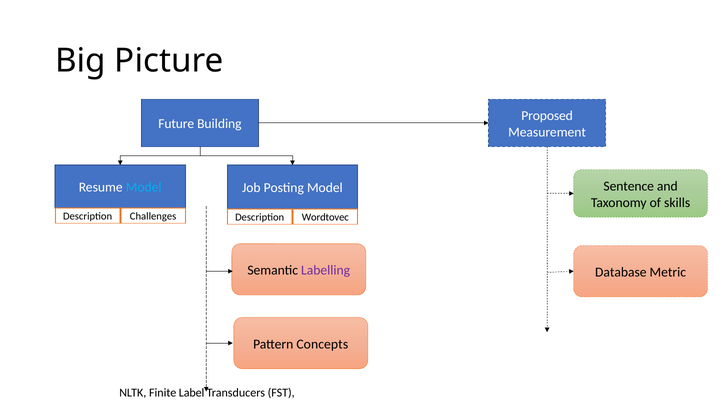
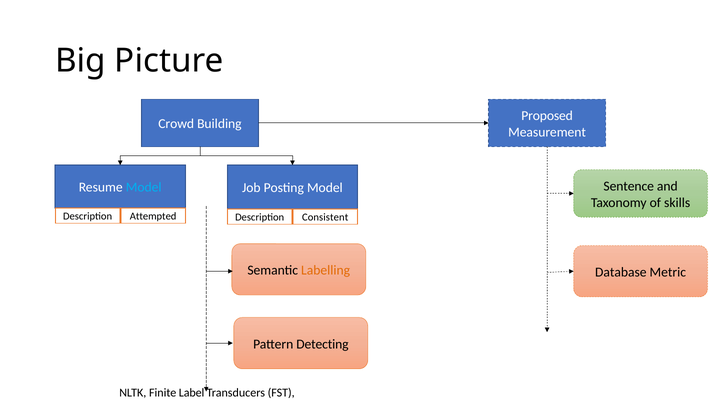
Future: Future -> Crowd (176, 124)
Challenges: Challenges -> Attempted (153, 216)
Wordtovec: Wordtovec -> Consistent (325, 217)
Labelling colour: purple -> orange (326, 270)
Concepts: Concepts -> Detecting (322, 344)
